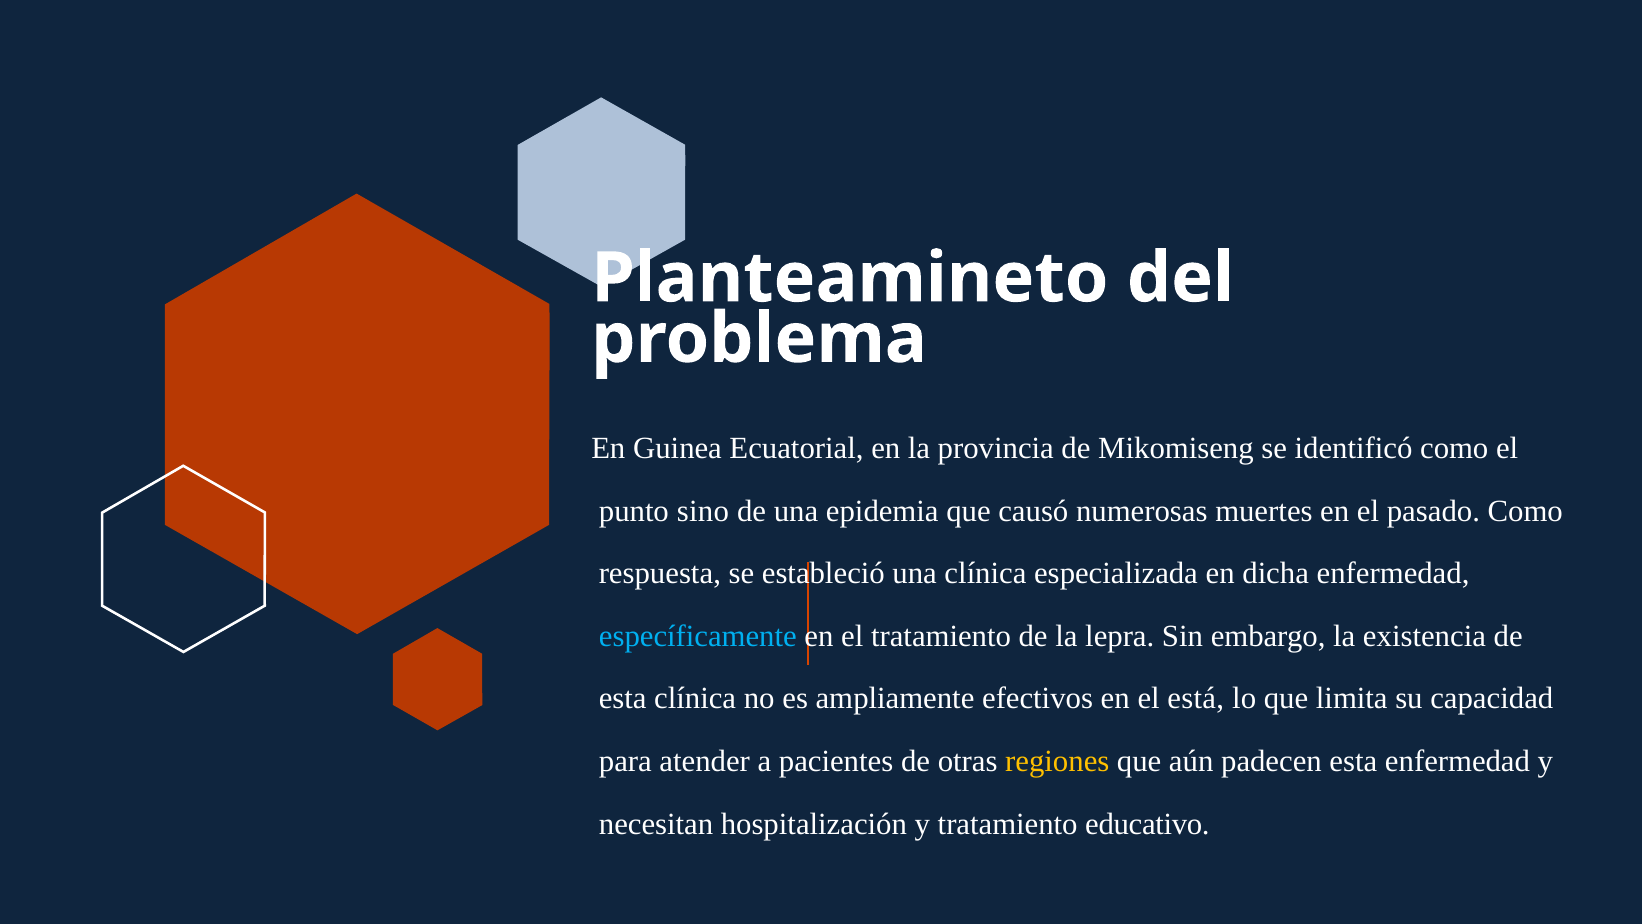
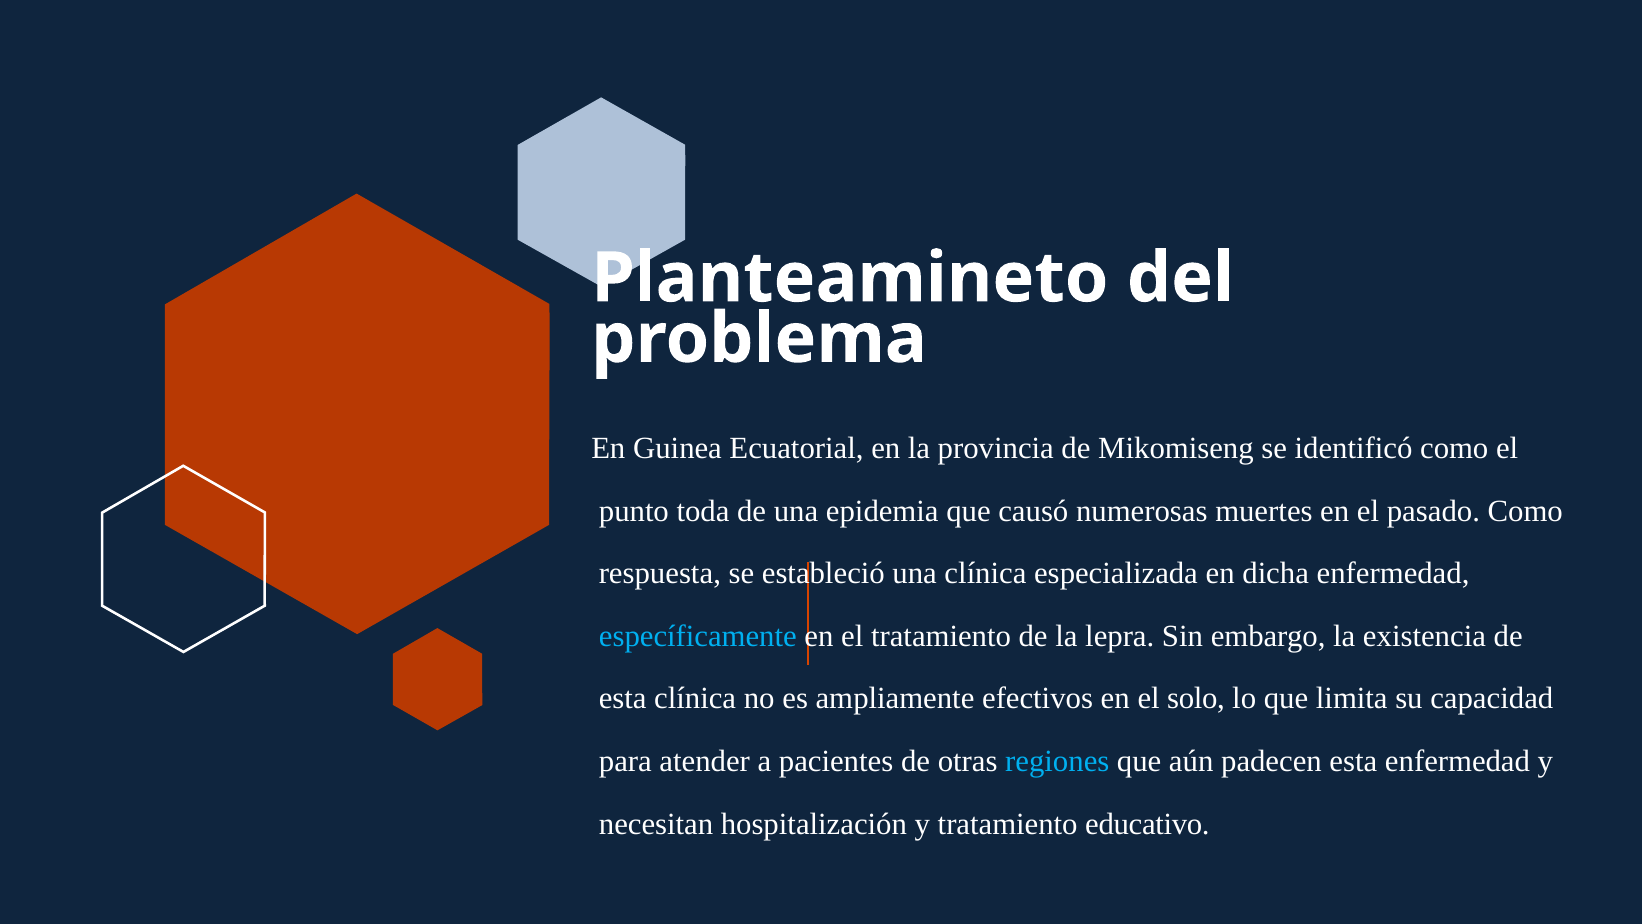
sino: sino -> toda (703, 511)
está: está -> solo (1196, 698)
regiones colour: yellow -> light blue (1057, 761)
